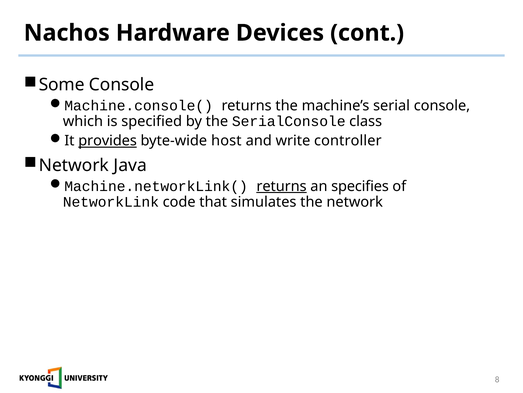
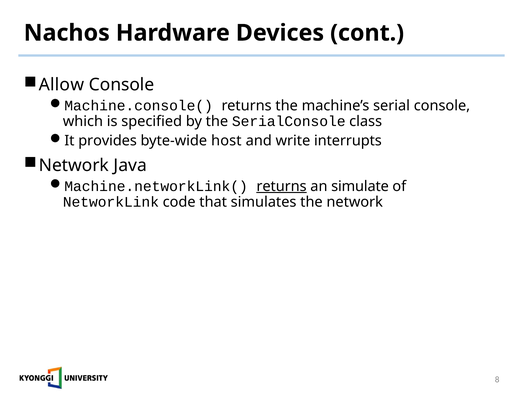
Some: Some -> Allow (62, 85)
provides underline: present -> none (108, 141)
controller: controller -> interrupts (348, 141)
specifies: specifies -> simulate (360, 186)
